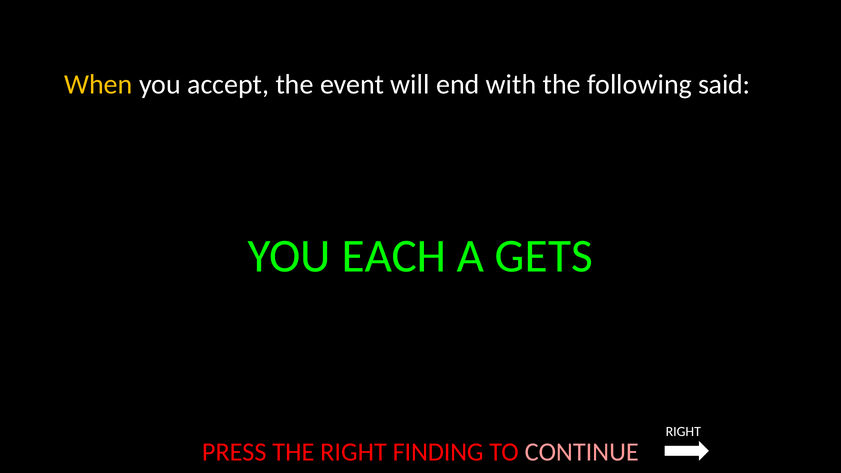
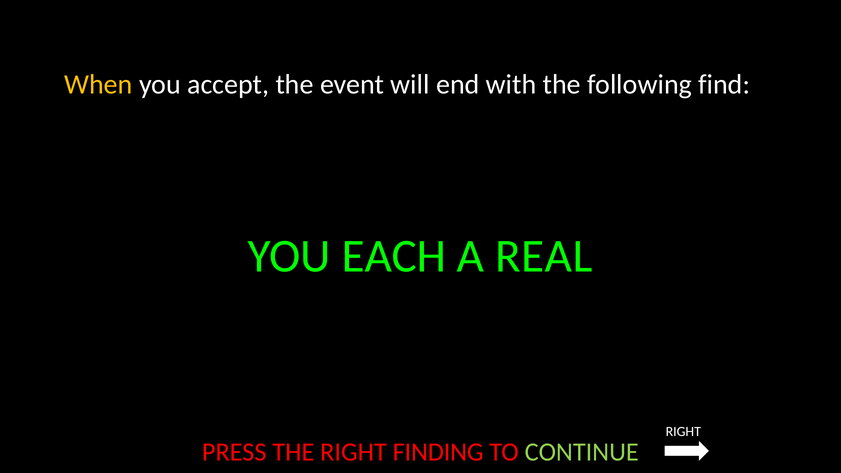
said: said -> find (724, 84)
GETS: GETS -> REAL (544, 256)
CONTINUE colour: pink -> light green (582, 452)
